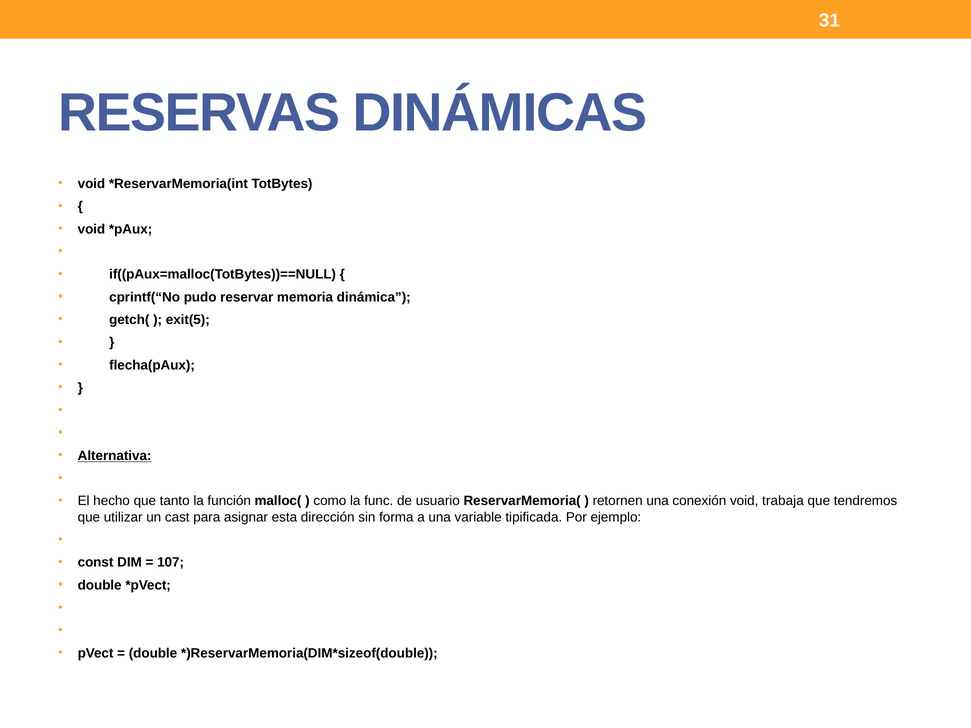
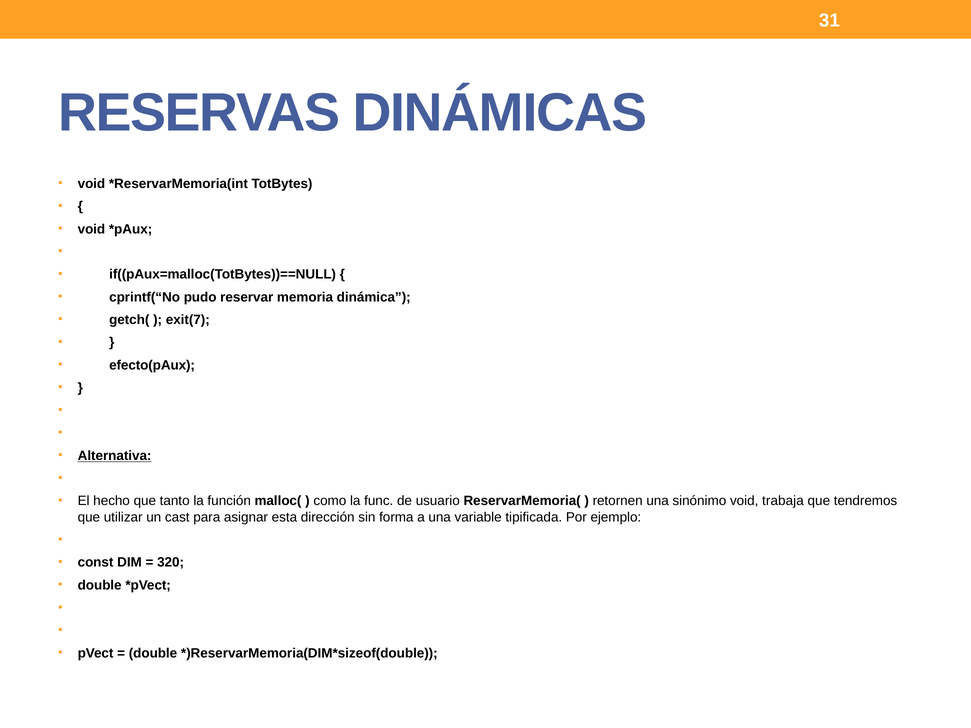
exit(5: exit(5 -> exit(7 (188, 320)
flecha(pAux: flecha(pAux -> efecto(pAux (152, 365)
conexión: conexión -> sinónimo (699, 501)
107: 107 -> 320 (171, 563)
